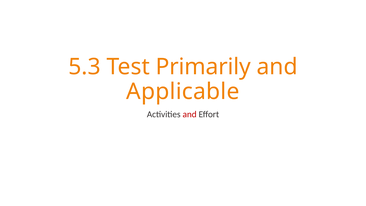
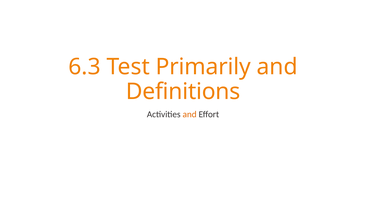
5.3: 5.3 -> 6.3 (84, 67)
Applicable: Applicable -> Definitions (183, 91)
and colour: red -> orange (190, 114)
